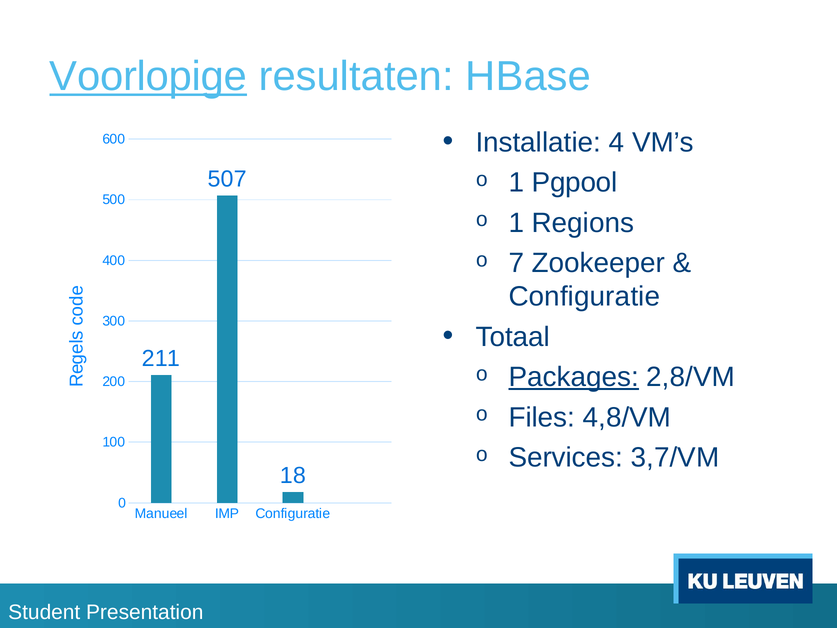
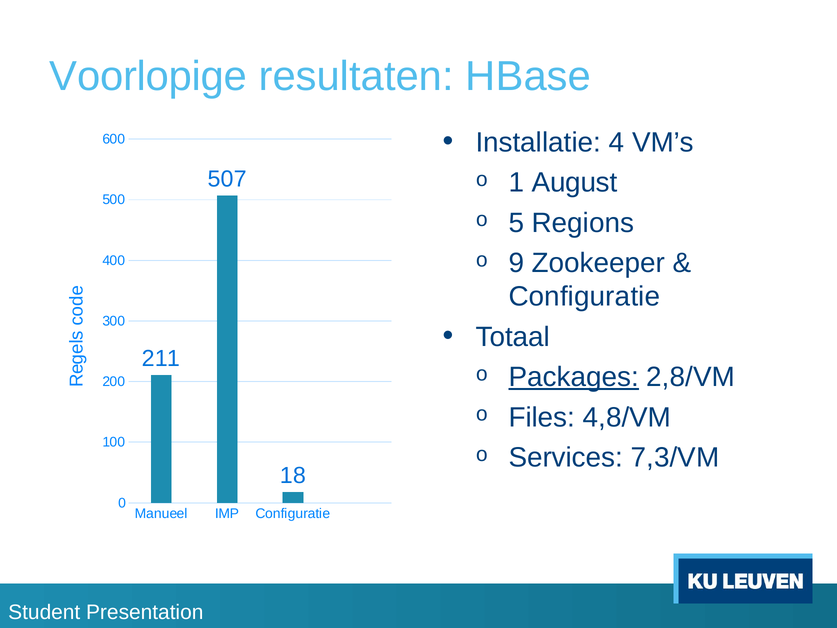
Voorlopige underline: present -> none (148, 77)
Pgpool: Pgpool -> August (574, 183)
1: 1 -> 5 (516, 223)
7: 7 -> 9 (516, 263)
3,7/VM: 3,7/VM -> 7,3/VM (675, 457)
